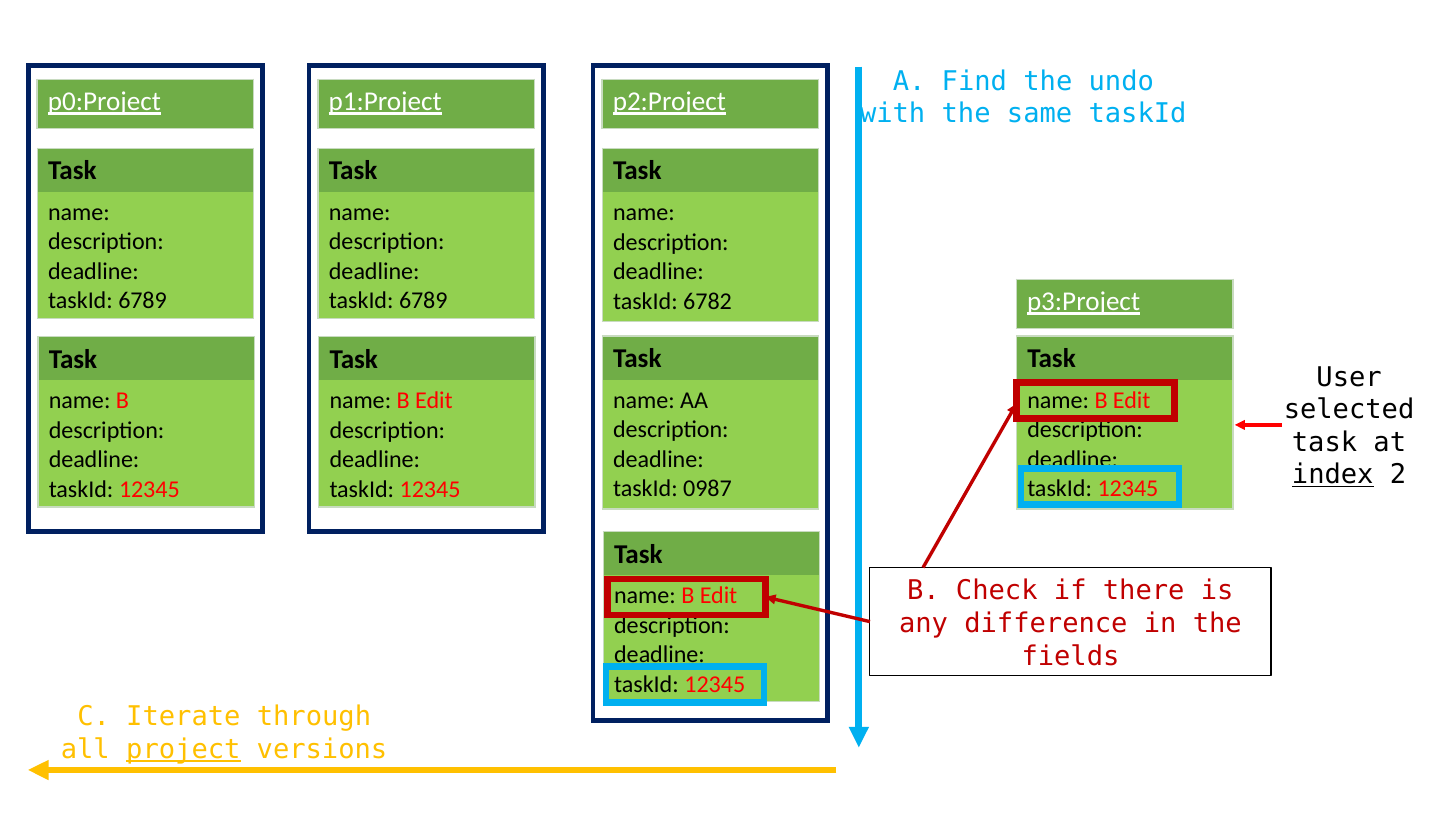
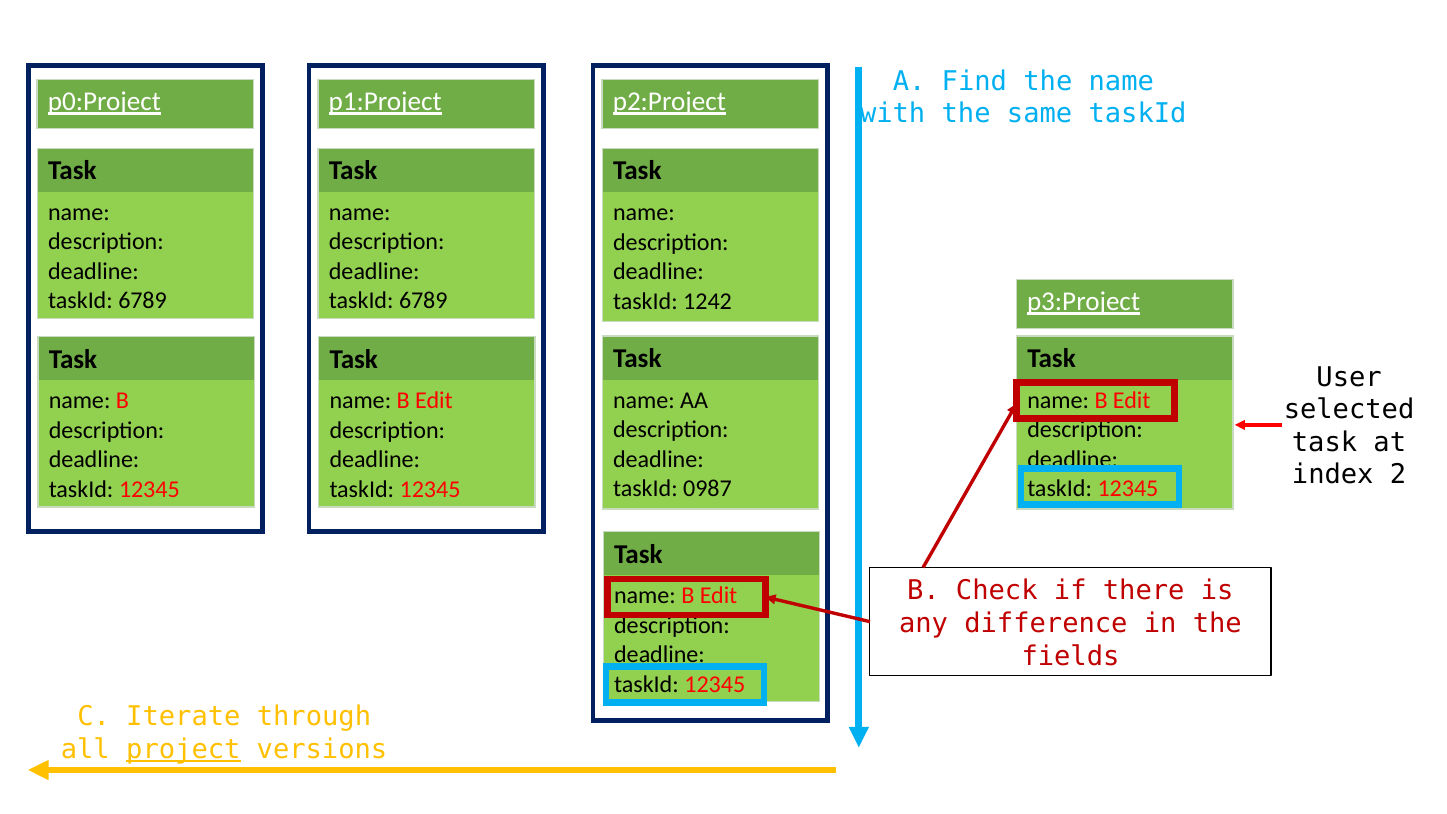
the undo: undo -> name (1121, 81)
6782: 6782 -> 1242 (708, 301)
index underline: present -> none (1333, 475)
